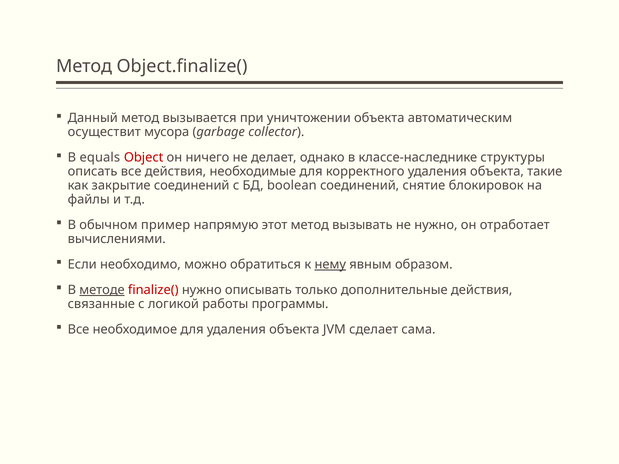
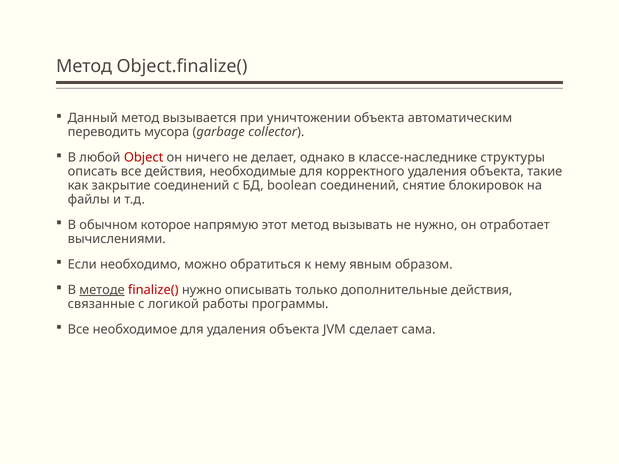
осуществит: осуществит -> переводить (104, 132)
equals: equals -> любой (100, 158)
пример: пример -> которое (166, 225)
нему underline: present -> none (330, 265)
